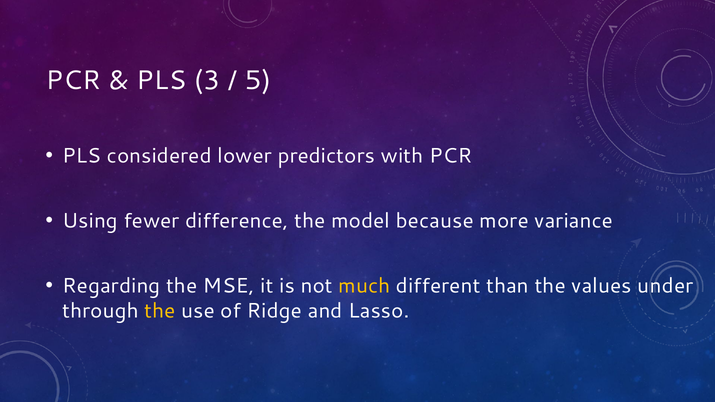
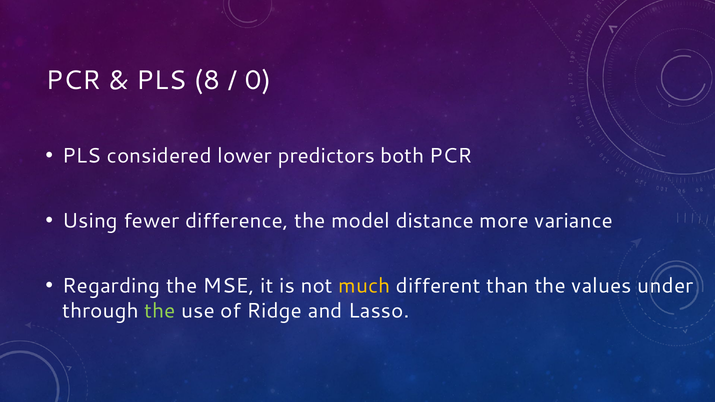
3: 3 -> 8 (207, 80)
5: 5 -> 0 (258, 80)
with: with -> both (402, 156)
because: because -> distance (435, 221)
the colour: yellow -> light green (160, 311)
